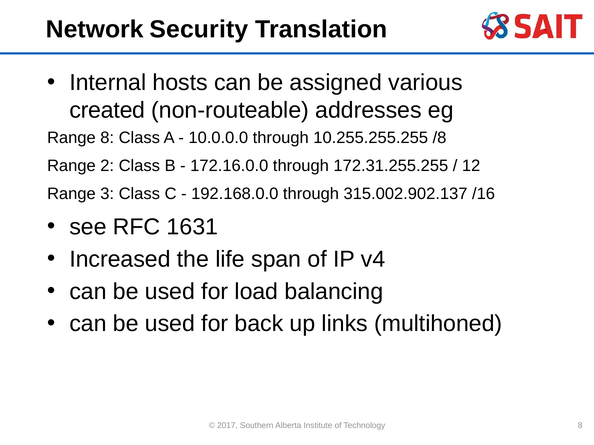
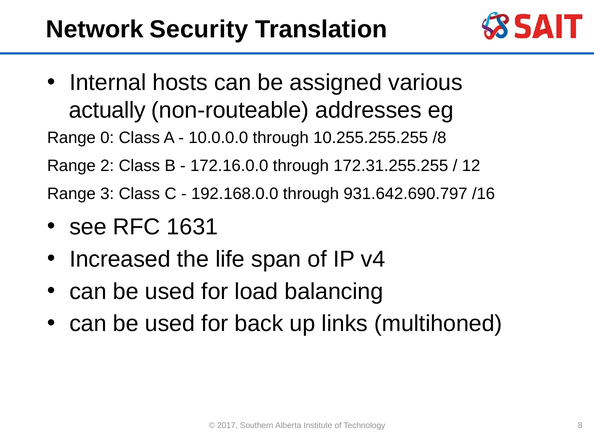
created: created -> actually (107, 110)
Range 8: 8 -> 0 (107, 138)
315.002.902.137: 315.002.902.137 -> 931.642.690.797 (406, 194)
